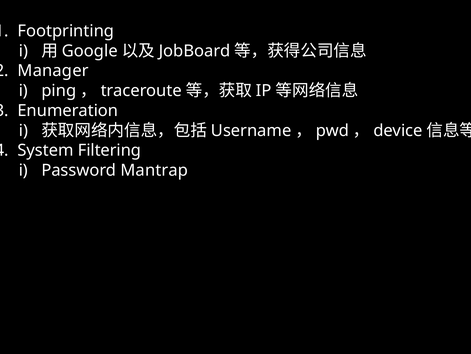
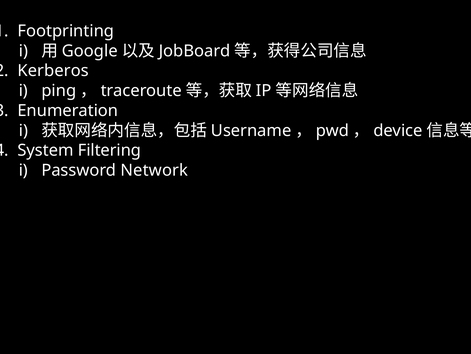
Manager: Manager -> Kerberos (53, 71)
Mantrap: Mantrap -> Network (154, 170)
